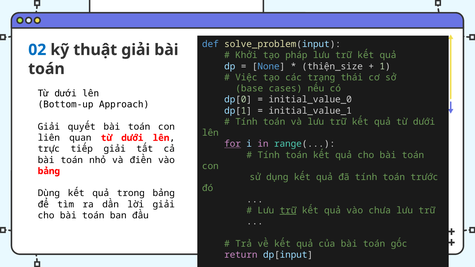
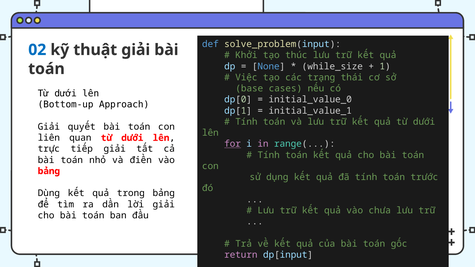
pháp: pháp -> thúc (296, 55)
thiện_size: thiện_size -> while_size (332, 66)
trữ underline: present -> none (288, 211)
